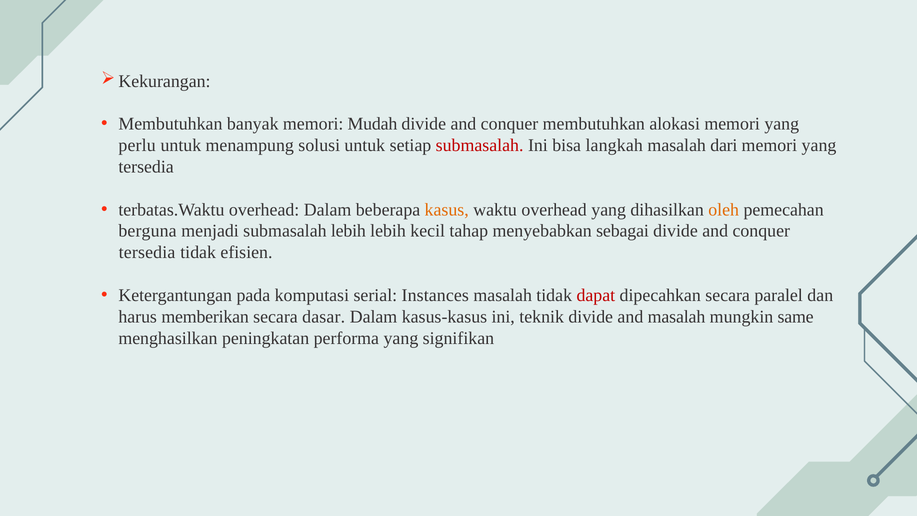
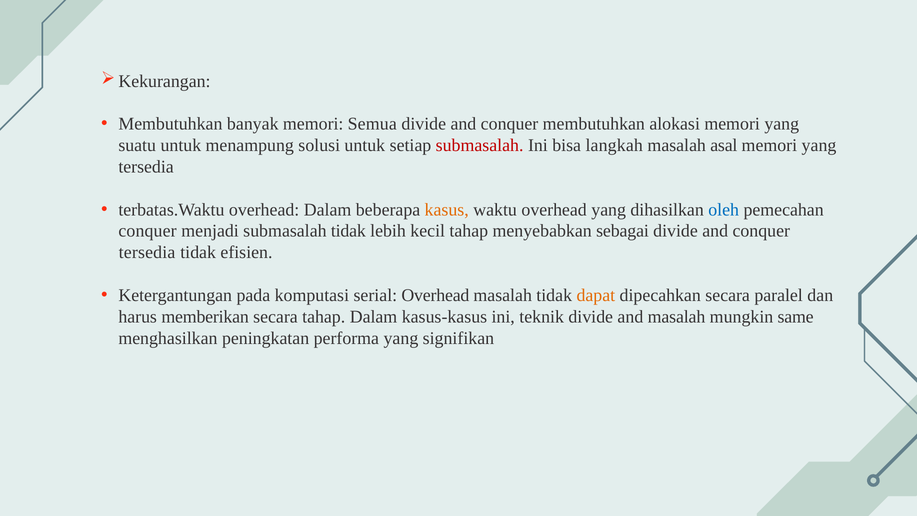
Mudah: Mudah -> Semua (372, 124)
perlu: perlu -> suatu (137, 145)
dari: dari -> asal (724, 145)
oleh colour: orange -> blue (724, 210)
berguna: berguna -> conquer (148, 231)
submasalah lebih: lebih -> tidak (348, 231)
serial Instances: Instances -> Overhead (435, 295)
dapat colour: red -> orange (596, 295)
secara dasar: dasar -> tahap (324, 317)
